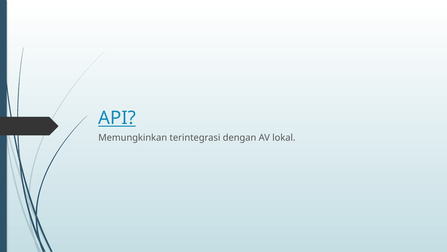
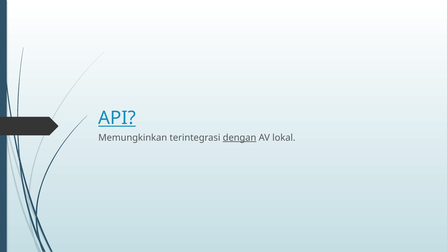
dengan underline: none -> present (240, 137)
